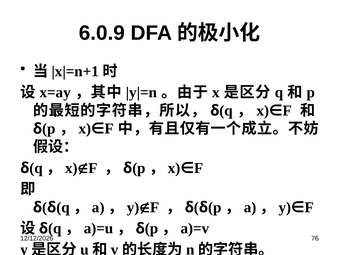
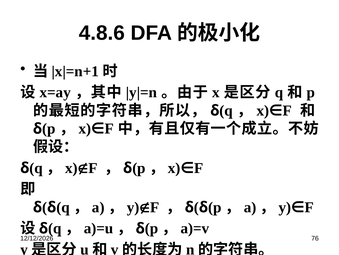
6.0.9: 6.0.9 -> 4.8.6 (102, 33)
